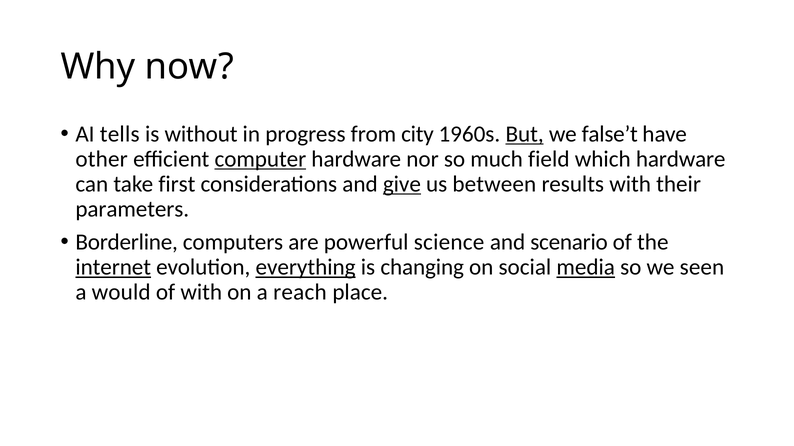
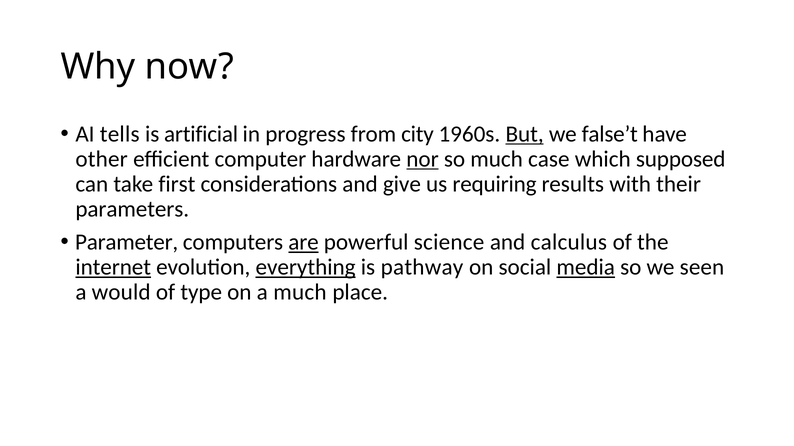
without: without -> artificial (201, 134)
computer underline: present -> none (260, 159)
nor underline: none -> present (423, 159)
field: field -> case (549, 159)
which hardware: hardware -> supposed (681, 159)
give underline: present -> none (402, 184)
between: between -> requiring (494, 184)
Borderline: Borderline -> Parameter (127, 243)
are underline: none -> present (304, 243)
scenario: scenario -> calculus (569, 243)
changing: changing -> pathway (422, 268)
of with: with -> type (201, 293)
a reach: reach -> much (300, 293)
